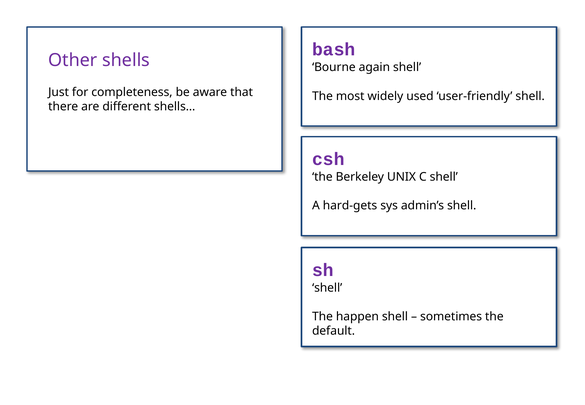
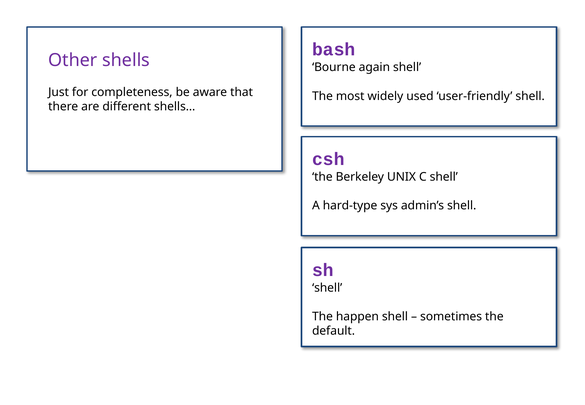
hard-gets: hard-gets -> hard-type (350, 206)
